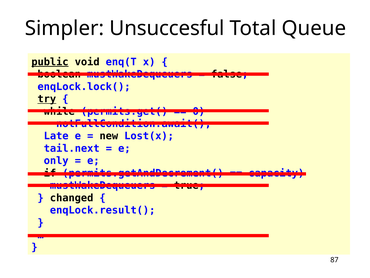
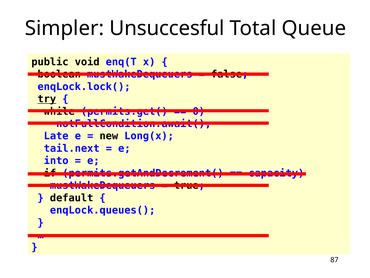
public underline: present -> none (50, 62)
Lost(x: Lost(x -> Long(x (149, 136)
only: only -> into (56, 161)
changed: changed -> default (72, 198)
enqLock.result(: enqLock.result( -> enqLock.queues( (103, 210)
